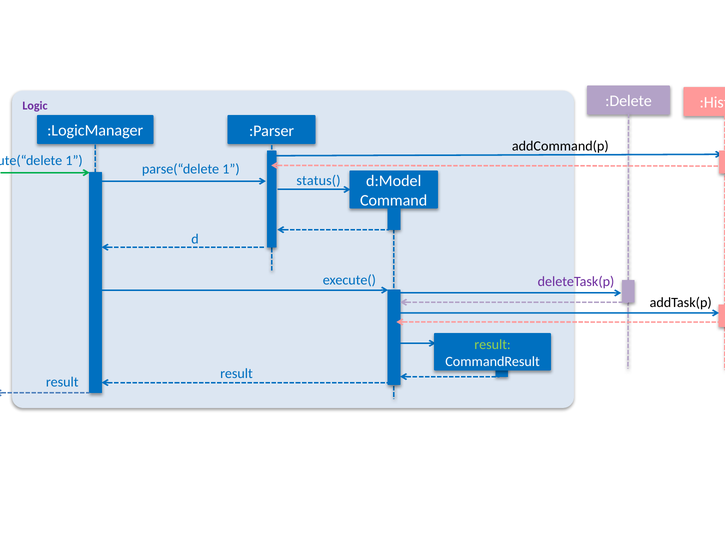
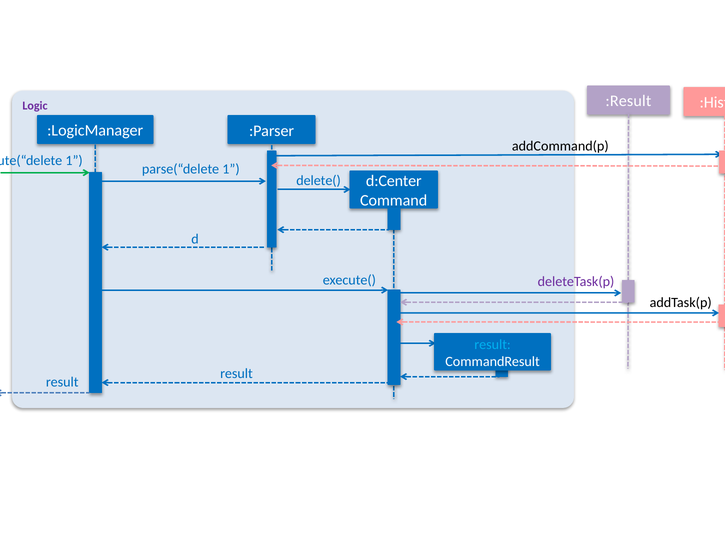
:Delete: :Delete -> :Result (628, 101)
d:Model: d:Model -> d:Center (394, 181)
status(: status( -> delete( (319, 181)
result colour: light green -> light blue (493, 344)
